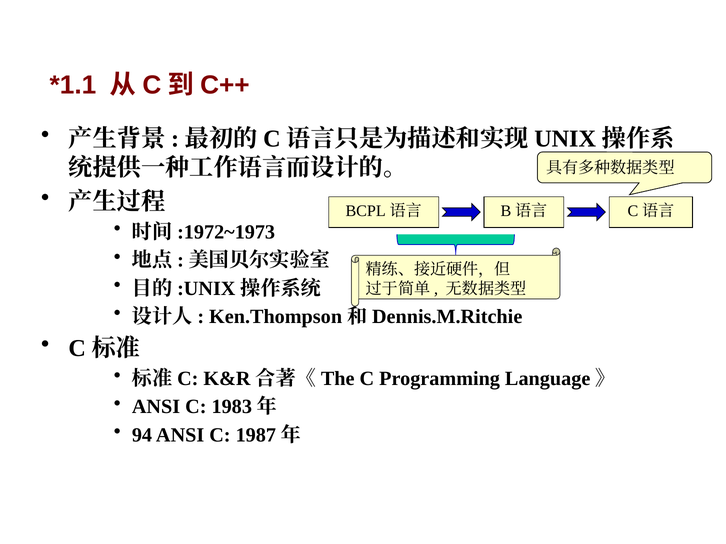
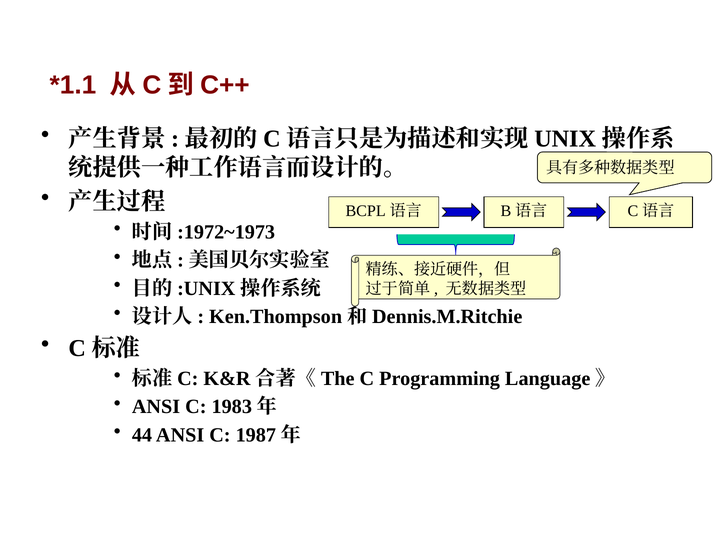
94: 94 -> 44 (142, 435)
